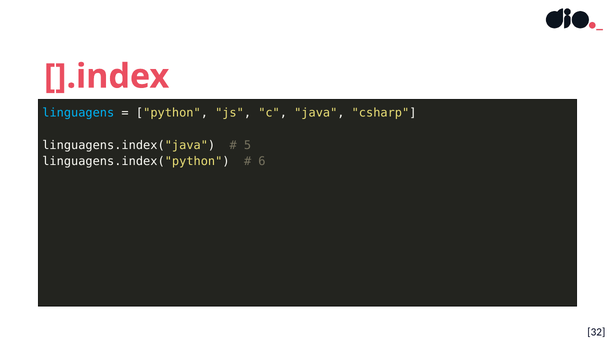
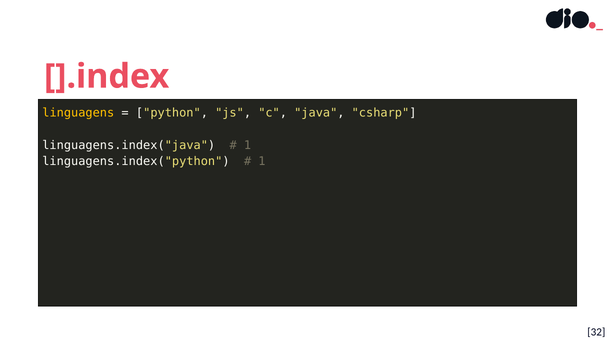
linguagens colour: light blue -> yellow (78, 113)
5: 5 -> 1 (247, 145)
6: 6 -> 1 (262, 161)
